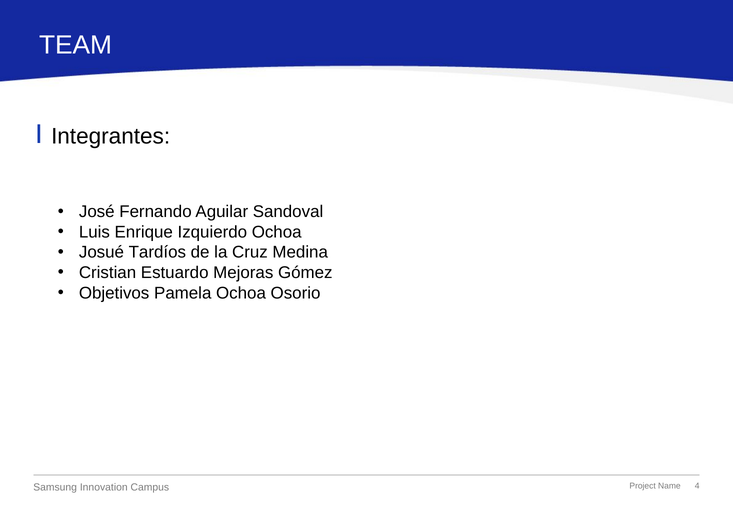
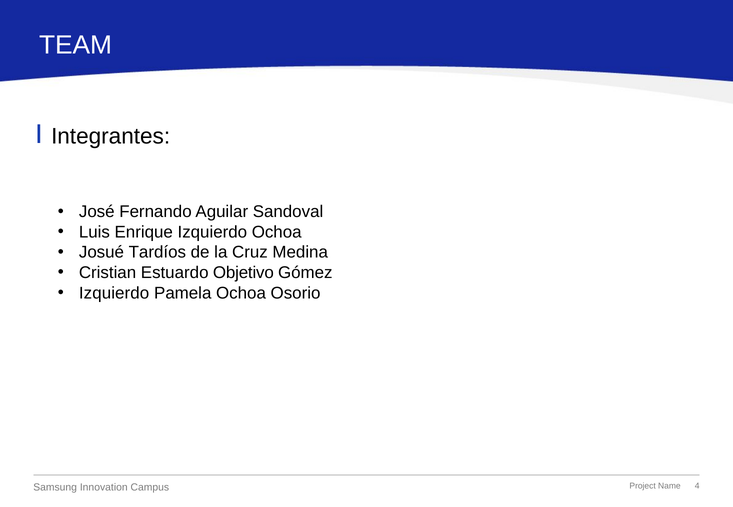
Mejoras: Mejoras -> Objetivo (243, 273)
Objetivos: Objetivos -> Izquierdo (114, 293)
